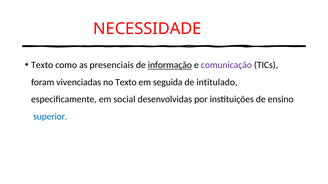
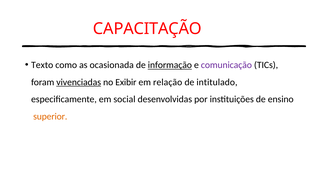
NECESSIDADE: NECESSIDADE -> CAPACITAÇÃO (147, 29)
presenciais: presenciais -> ocasionada (112, 65)
vivenciadas underline: none -> present (79, 82)
no Texto: Texto -> Exibir (126, 82)
seguida: seguida -> relação (168, 82)
superior colour: blue -> orange (50, 117)
